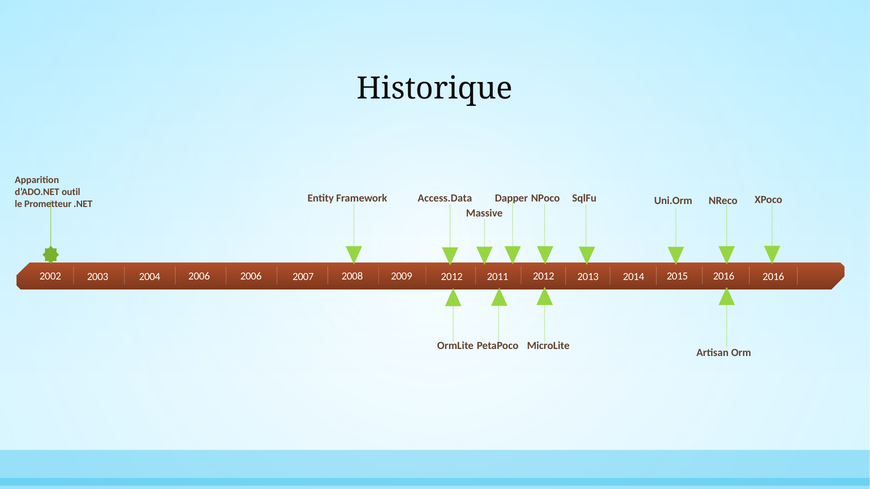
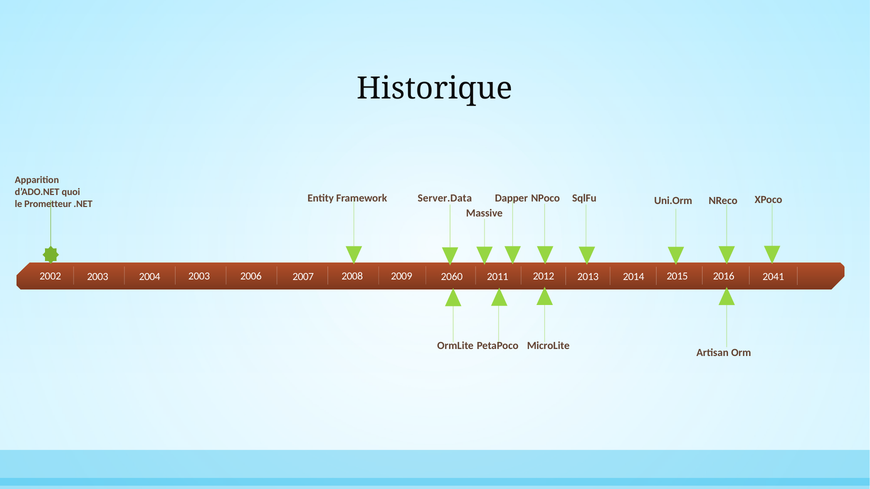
outil: outil -> quoi (71, 192)
Access.Data: Access.Data -> Server.Data (445, 198)
2009 2012: 2012 -> 2060 (452, 277)
2004 2006: 2006 -> 2003 (199, 276)
2016 2016: 2016 -> 2041 (773, 277)
